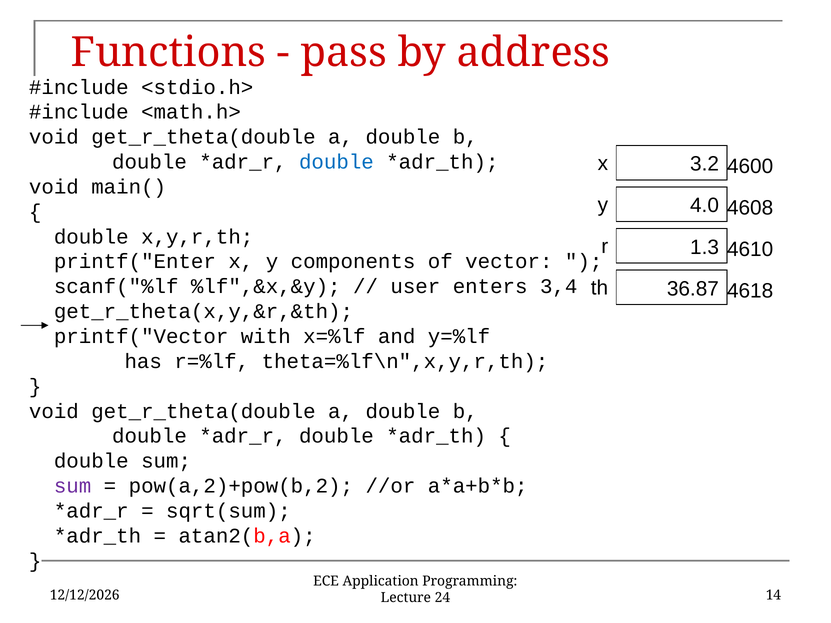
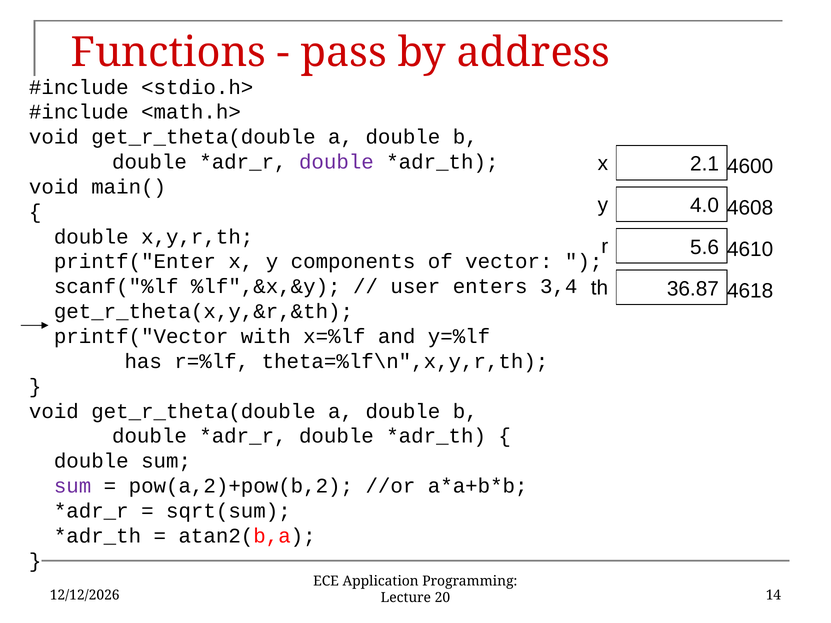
3.2: 3.2 -> 2.1 (705, 164)
double colour: blue -> purple (336, 162)
1.3: 1.3 -> 5.6 (705, 247)
24: 24 -> 20 (442, 598)
